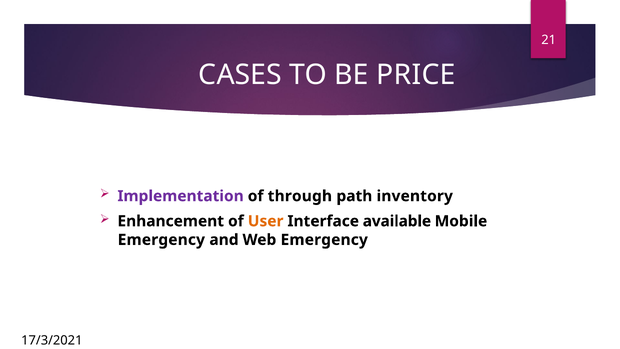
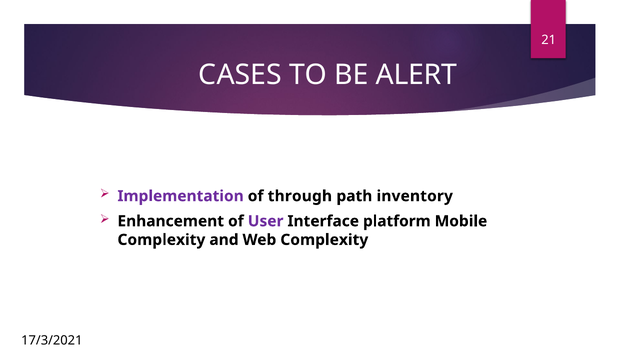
PRICE: PRICE -> ALERT (416, 75)
User colour: orange -> purple (266, 221)
available: available -> platform (397, 221)
Emergency: Emergency -> Complexity (161, 240)
Web Emergency: Emergency -> Complexity (324, 240)
